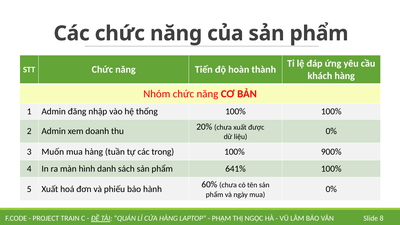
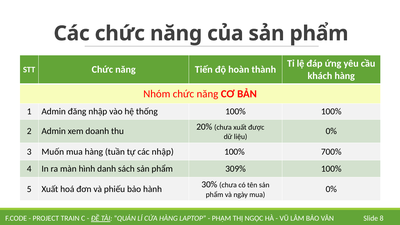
các trong: trong -> nhập (163, 152)
900%: 900% -> 700% (331, 152)
641%: 641% -> 309% (235, 169)
60%: 60% -> 30% (209, 184)
